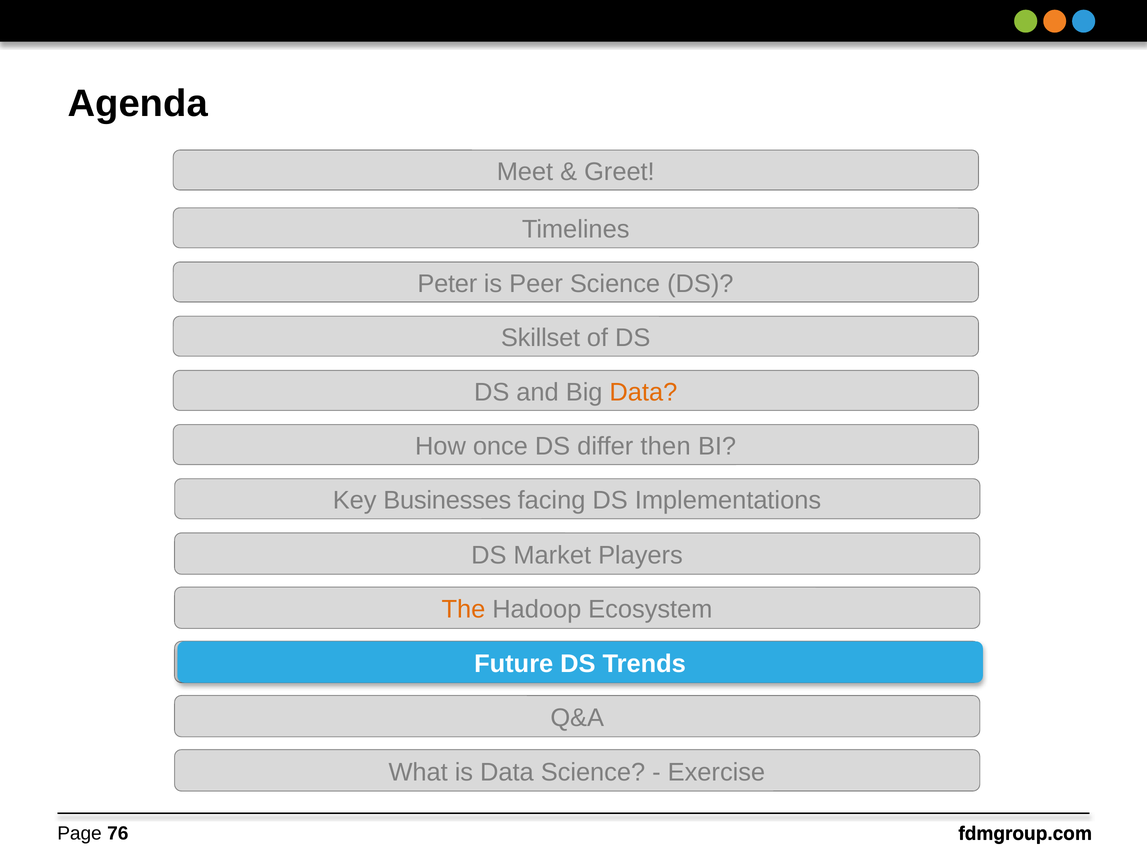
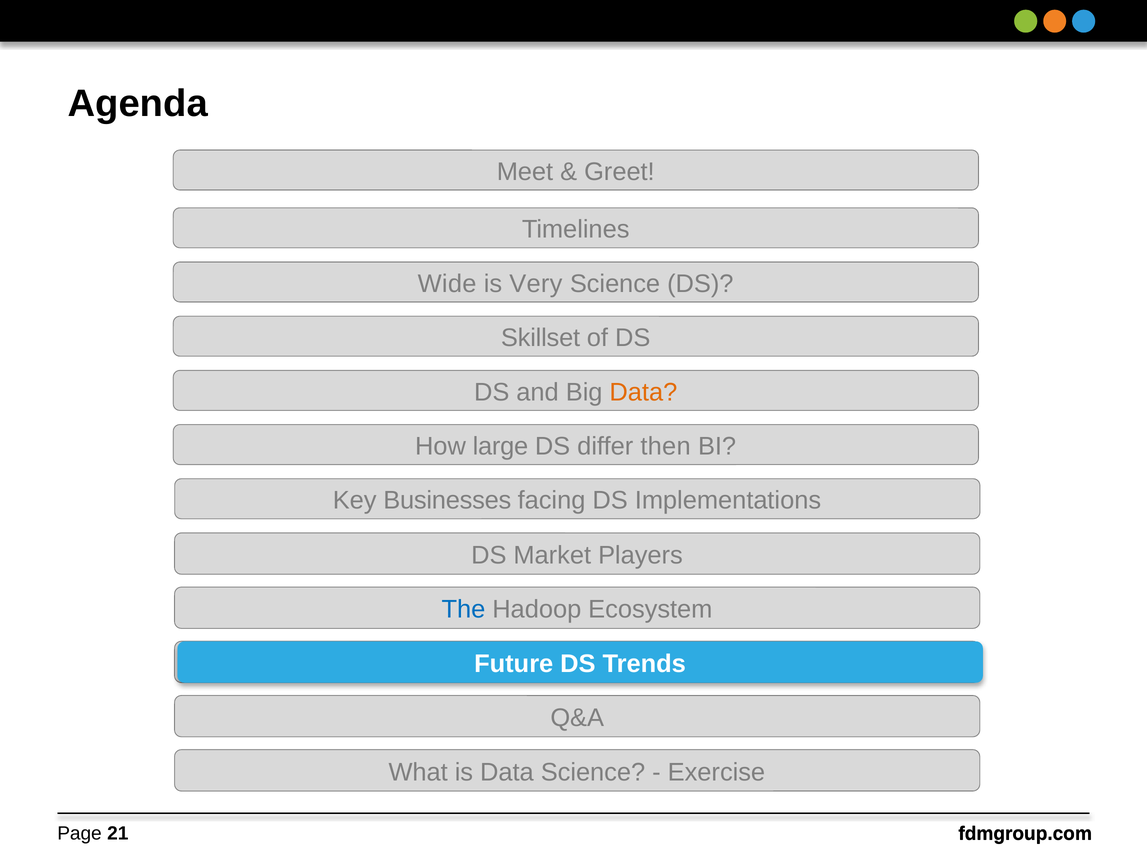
Peter: Peter -> Wide (447, 284)
Peer: Peer -> Very (536, 284)
once: once -> large (500, 446)
The colour: orange -> blue (463, 610)
76: 76 -> 21 (118, 834)
